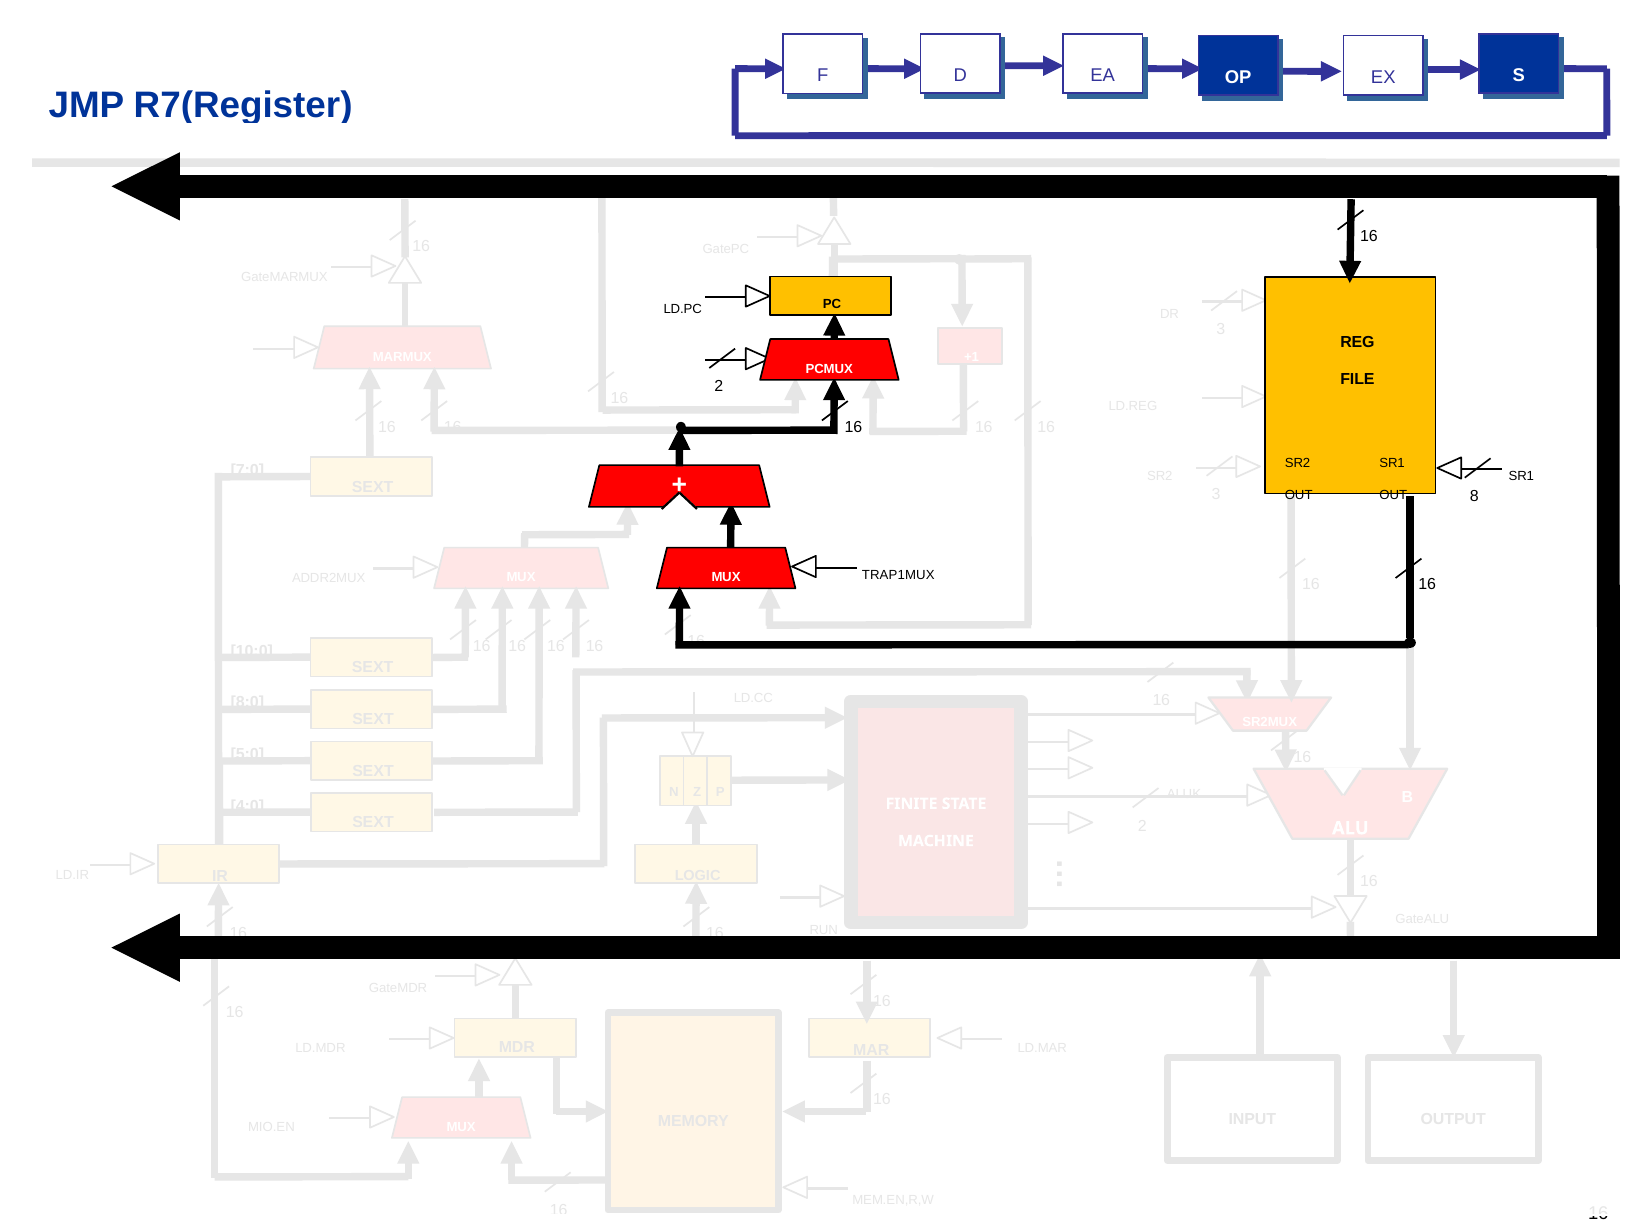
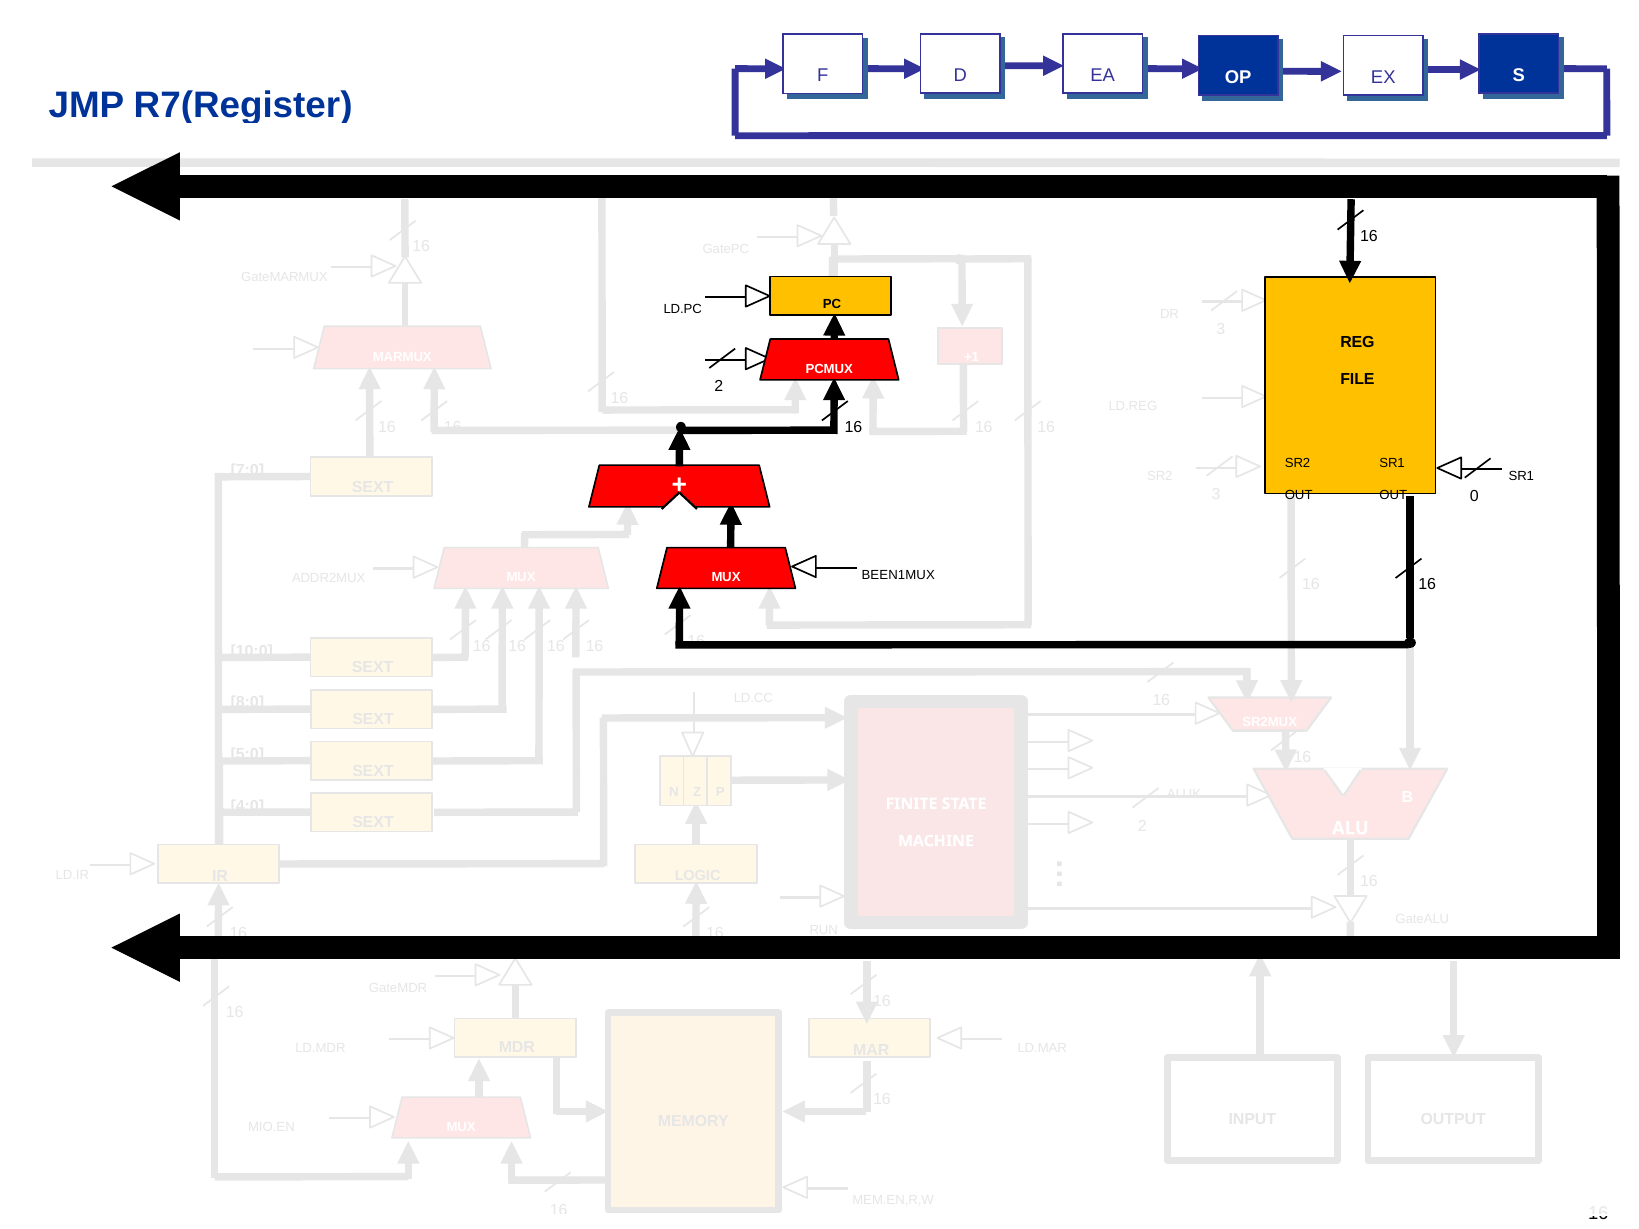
8: 8 -> 0 (1474, 497)
TRAP1MUX: TRAP1MUX -> BEEN1MUX (898, 576)
